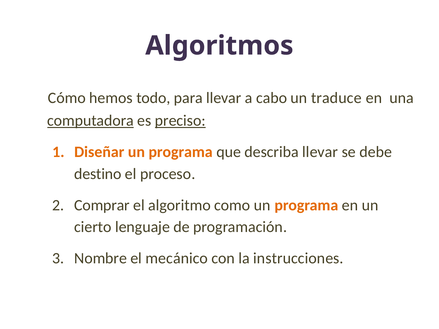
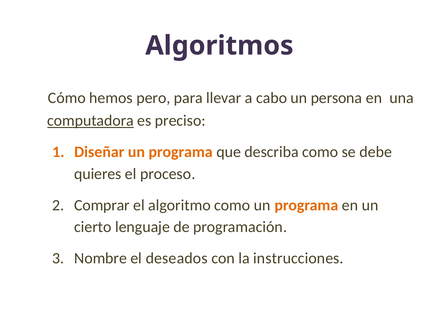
todo: todo -> pero (153, 98)
traduce: traduce -> persona (336, 98)
preciso underline: present -> none (180, 121)
describa llevar: llevar -> como (320, 152)
destino: destino -> quieres (98, 174)
mecánico: mecánico -> deseados (177, 259)
